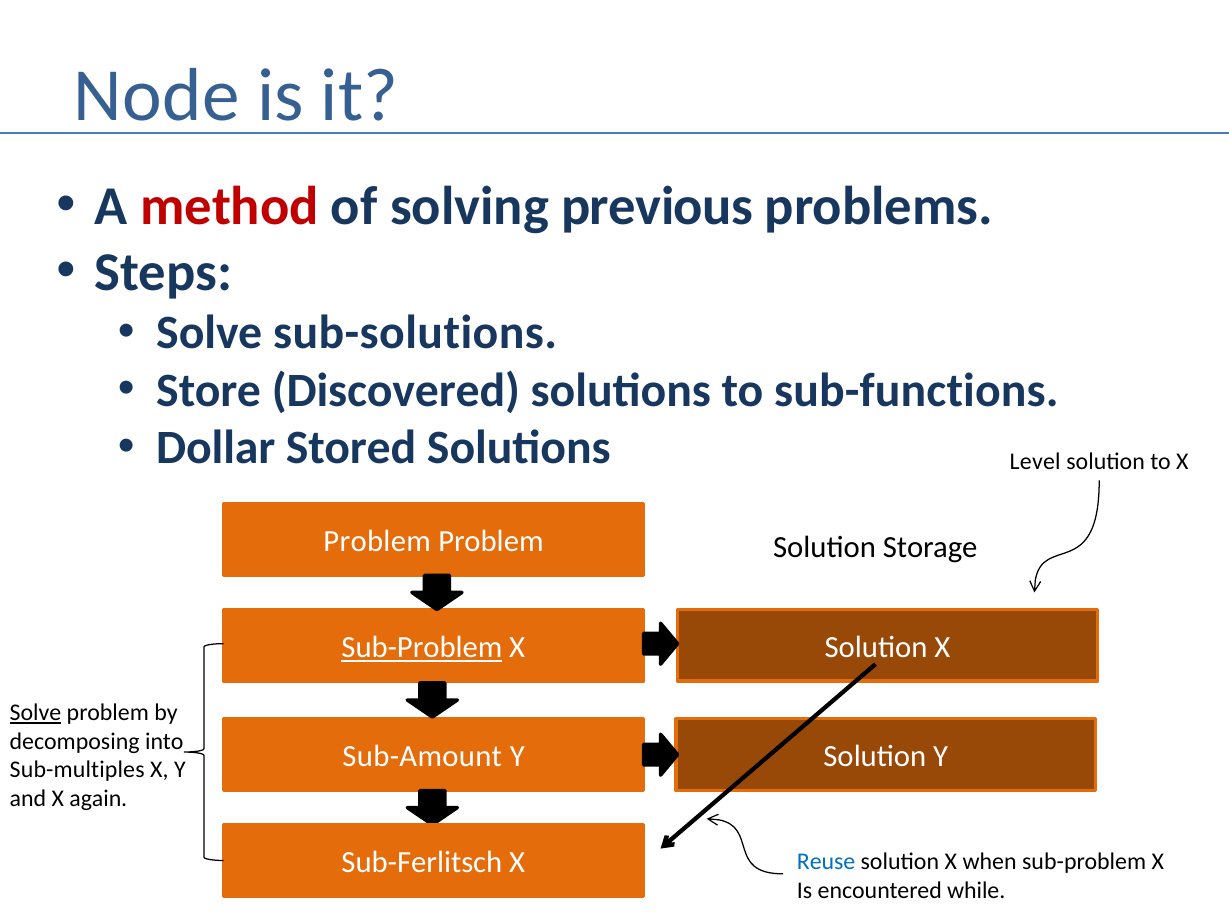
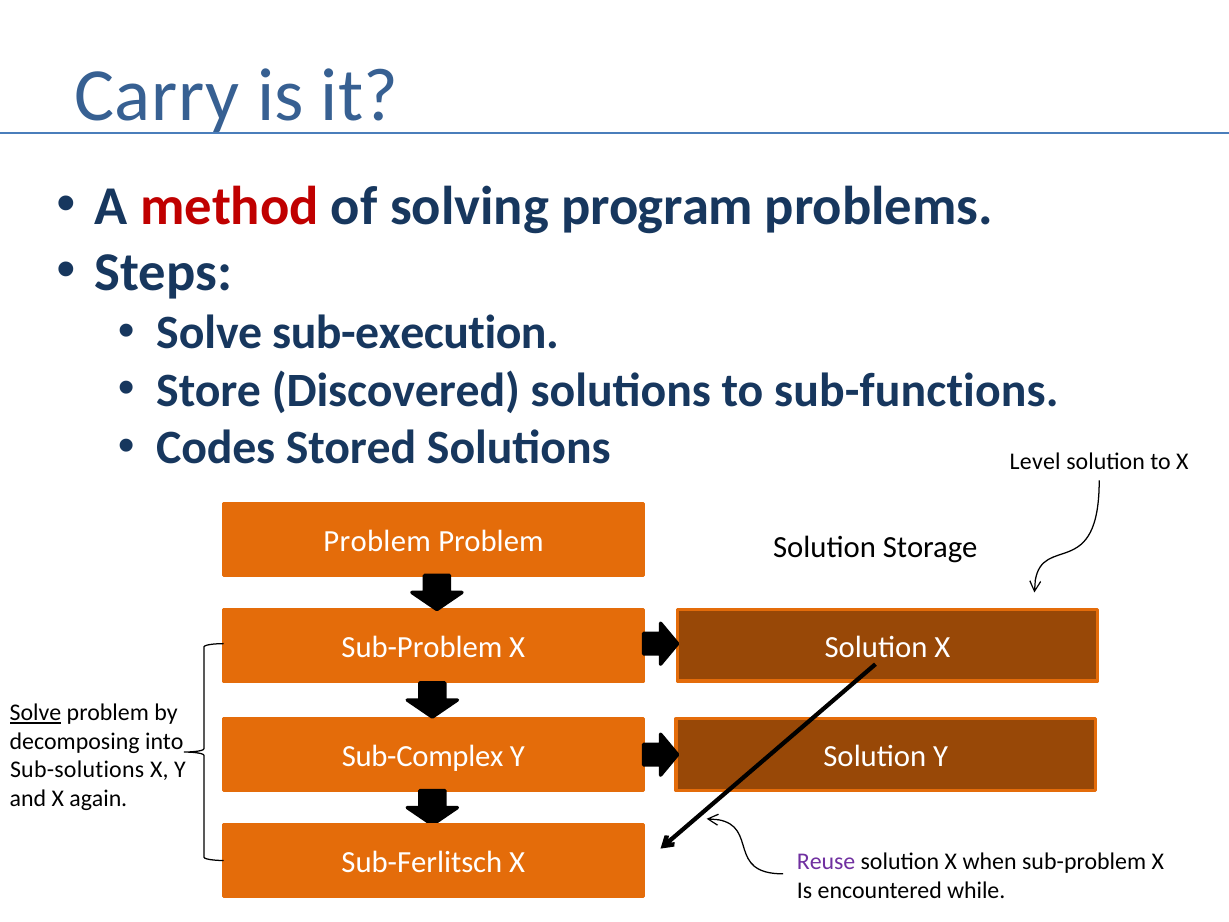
Node: Node -> Carry (157, 95)
previous: previous -> program (657, 206)
sub-solutions: sub-solutions -> sub-execution (416, 333)
Dollar: Dollar -> Codes (216, 448)
Sub-Problem underline: present -> none (422, 647)
Sub-Amount: Sub-Amount -> Sub-Complex (423, 757)
Sub-multiples: Sub-multiples -> Sub-solutions (77, 770)
Reuse colour: blue -> purple (826, 862)
